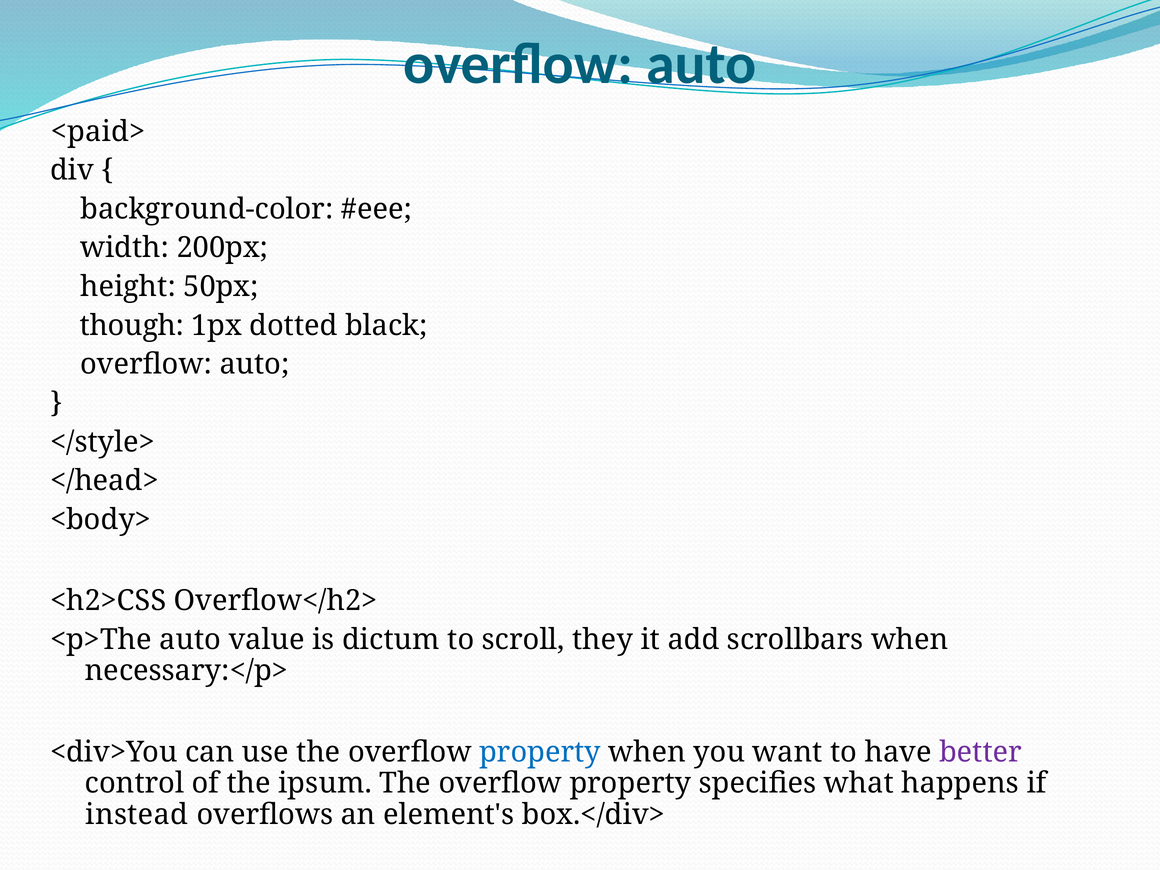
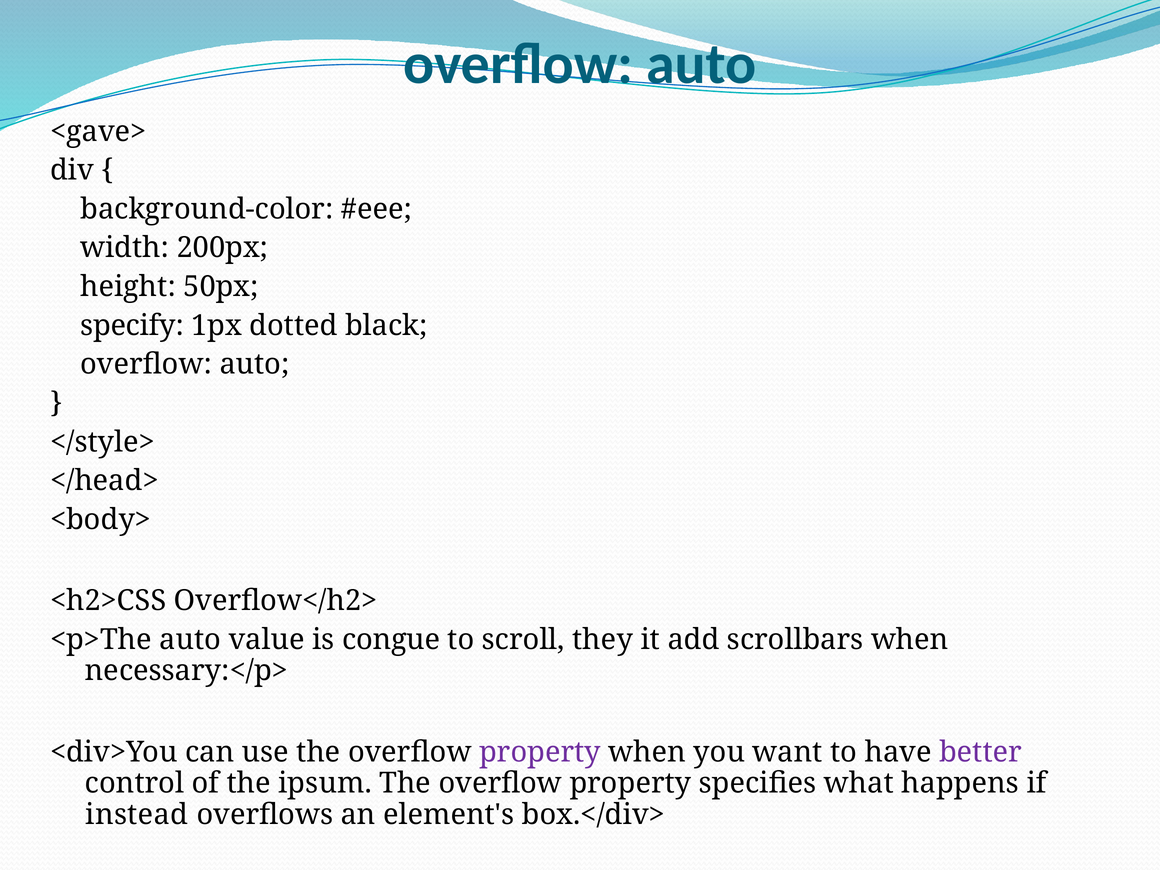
<paid>: <paid> -> <gave> (98, 131)
though: though -> specify (132, 326)
dictum: dictum -> congue (391, 640)
property colour: blue -> purple (540, 752)
